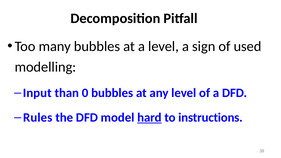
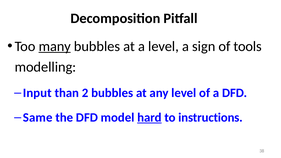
many underline: none -> present (55, 46)
used: used -> tools (248, 46)
0: 0 -> 2 (85, 93)
Rules: Rules -> Same (38, 118)
